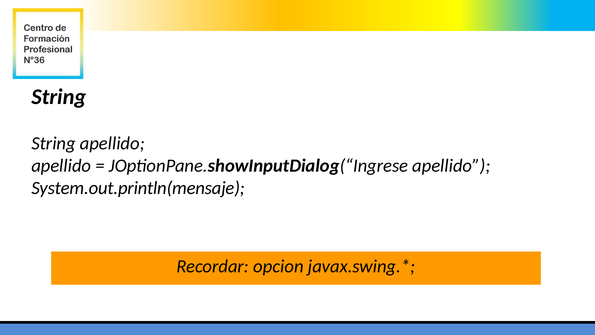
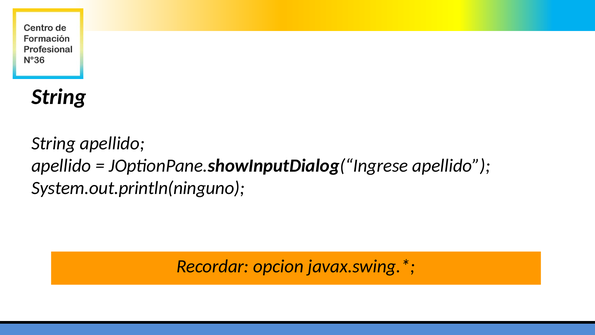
System.out.println(mensaje: System.out.println(mensaje -> System.out.println(ninguno (138, 188)
